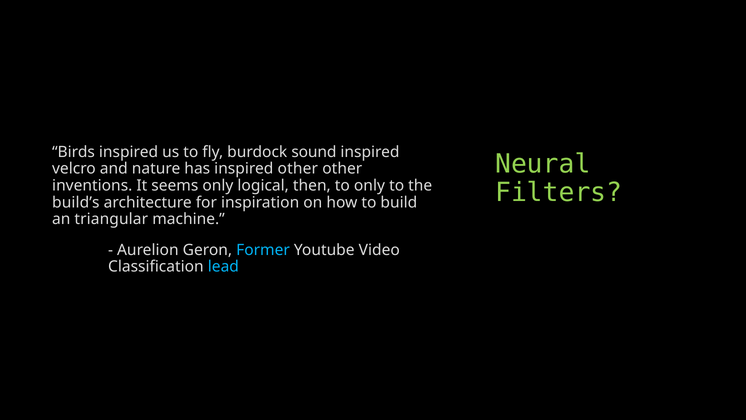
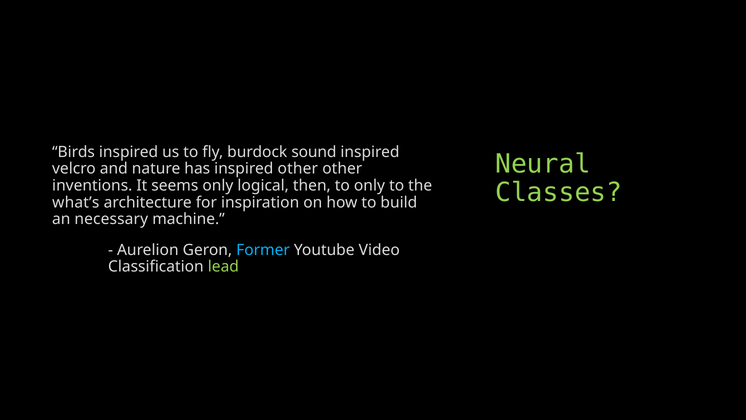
Filters: Filters -> Classes (559, 193)
build’s: build’s -> what’s (76, 202)
triangular: triangular -> necessary (111, 219)
lead colour: light blue -> light green (223, 267)
